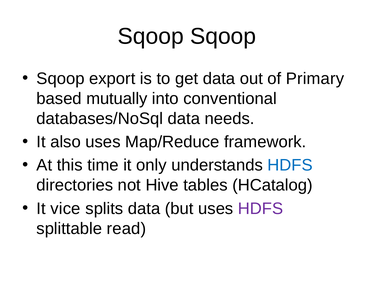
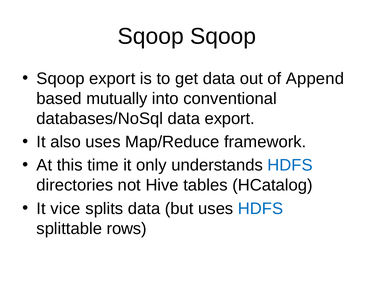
Primary: Primary -> Append (315, 78)
data needs: needs -> export (230, 118)
HDFS colour: purple -> blue (261, 208)
read: read -> rows (127, 228)
